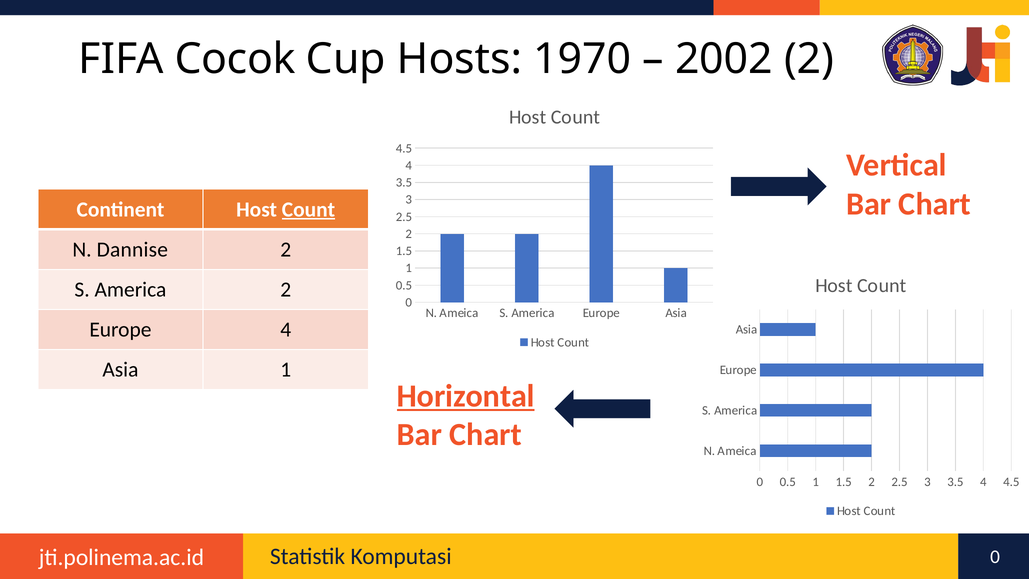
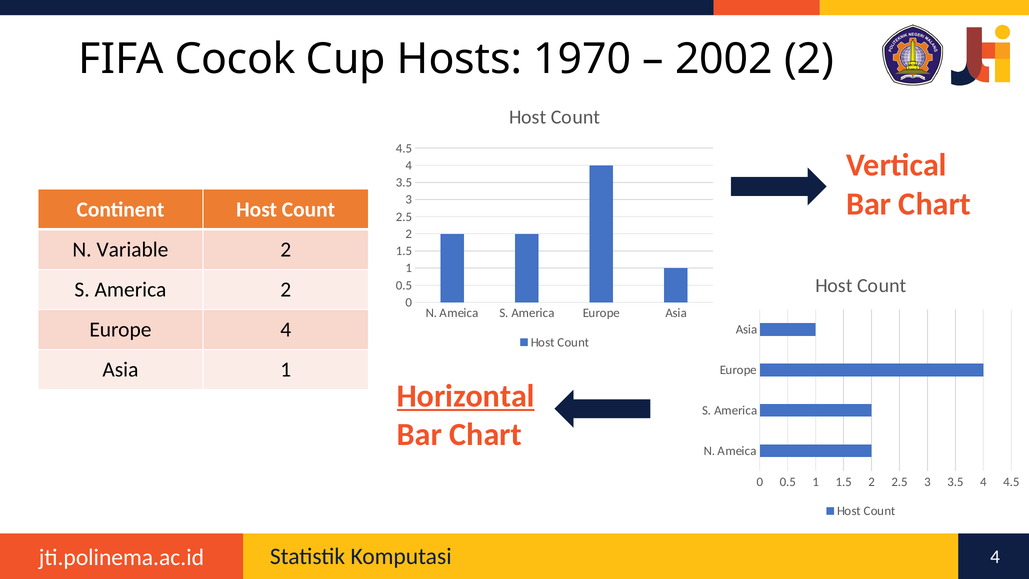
Count underline: present -> none (308, 209)
Dannise: Dannise -> Variable (132, 250)
0: 0 -> 4 (995, 557)
